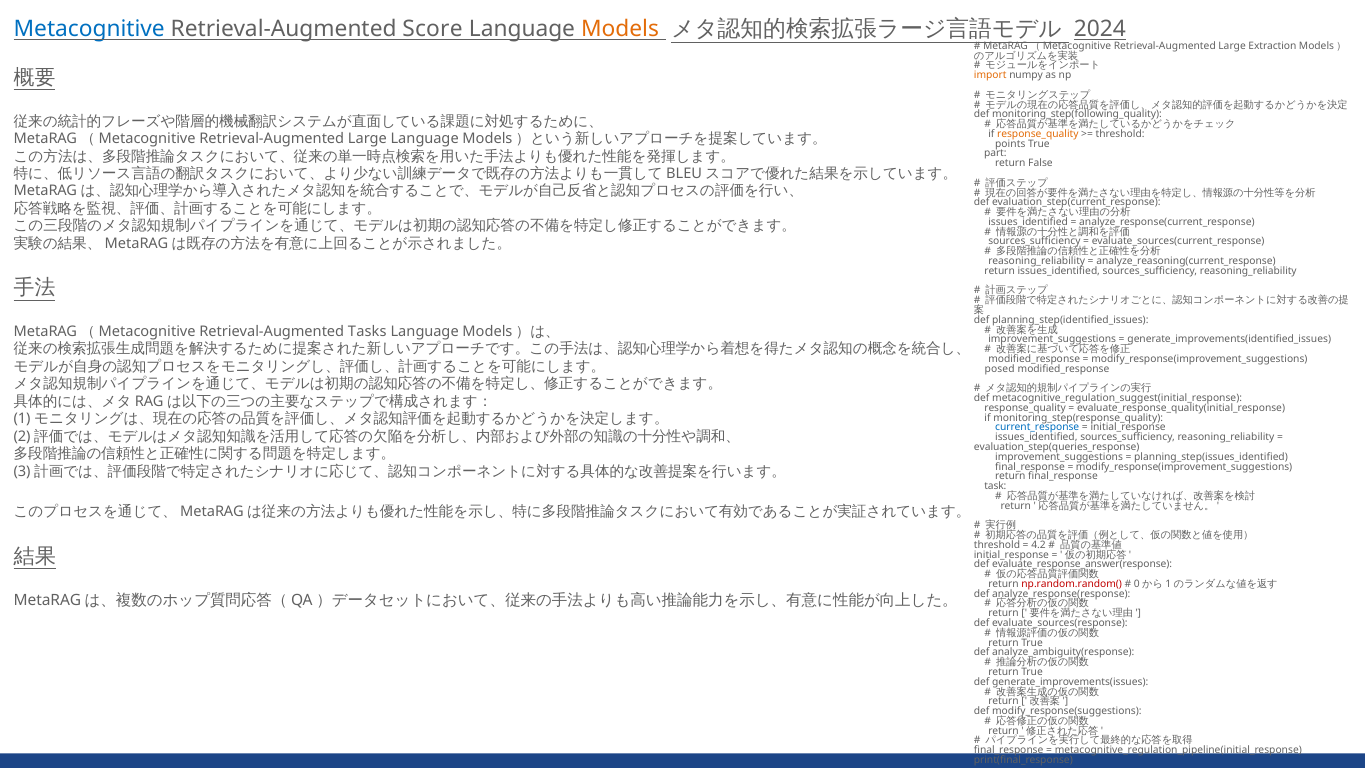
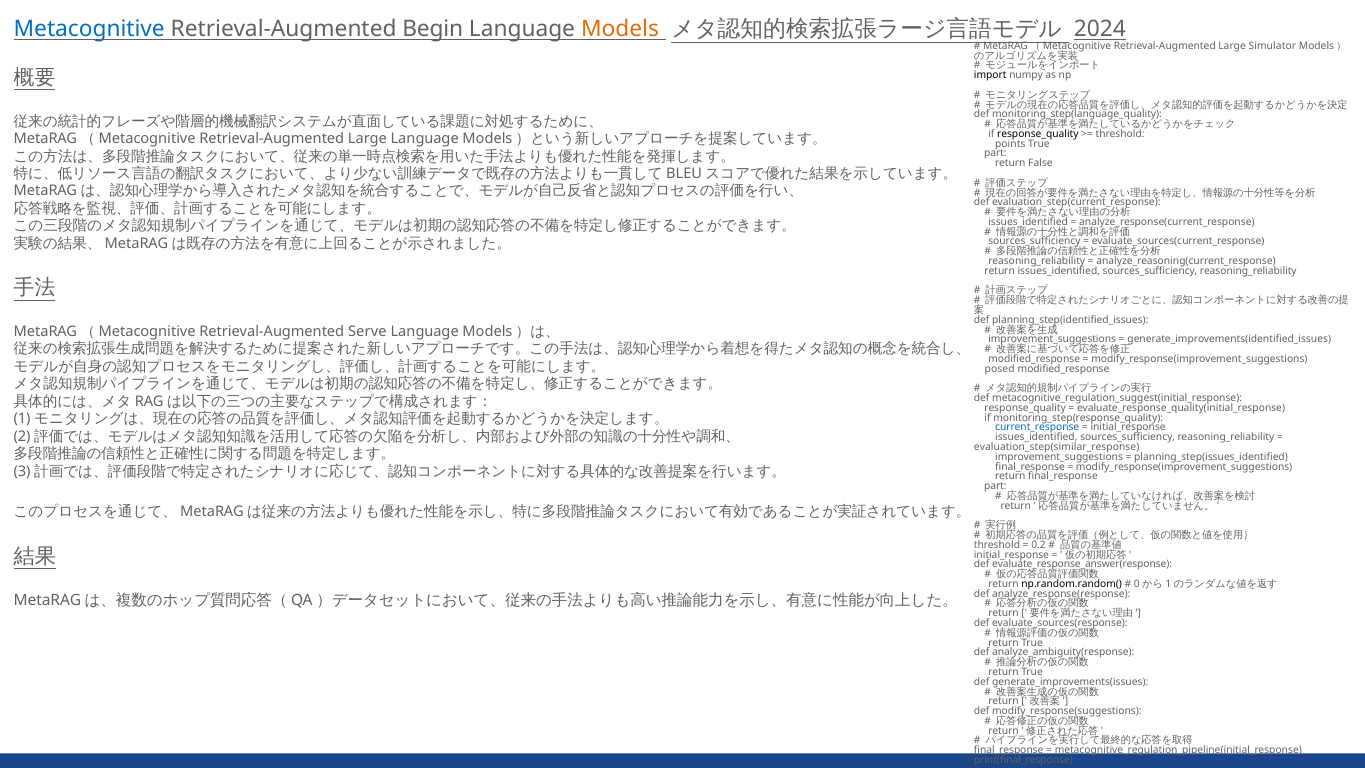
Score: Score -> Begin (433, 29)
Extraction: Extraction -> Simulator (1272, 46)
import colour: orange -> black (990, 75)
monitoring_step(following_quality: monitoring_step(following_quality -> monitoring_step(language_quality (1077, 114)
response_quality colour: orange -> black (1038, 134)
Tasks: Tasks -> Serve (367, 332)
evaluation_step(queries_response: evaluation_step(queries_response -> evaluation_step(similar_response (1057, 447)
task: task -> part (995, 486)
4.2: 4.2 -> 0.2 (1039, 545)
np.random.random( colour: red -> black (1072, 584)
